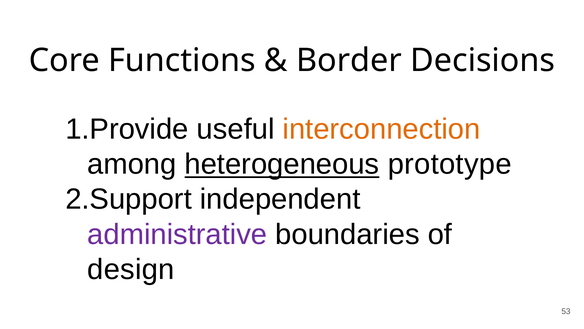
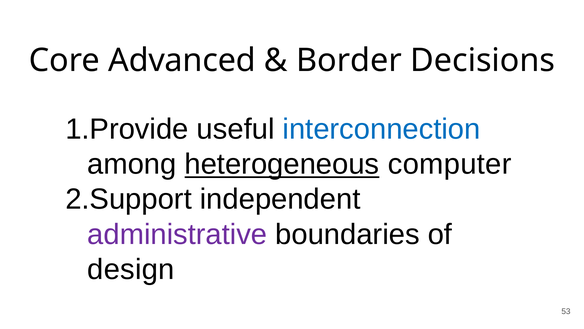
Functions: Functions -> Advanced (182, 61)
interconnection colour: orange -> blue (382, 129)
prototype: prototype -> computer (450, 164)
